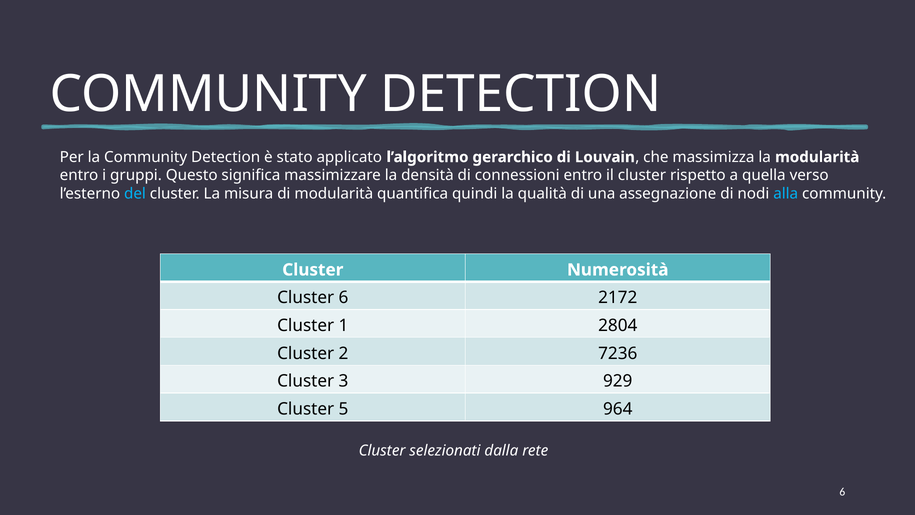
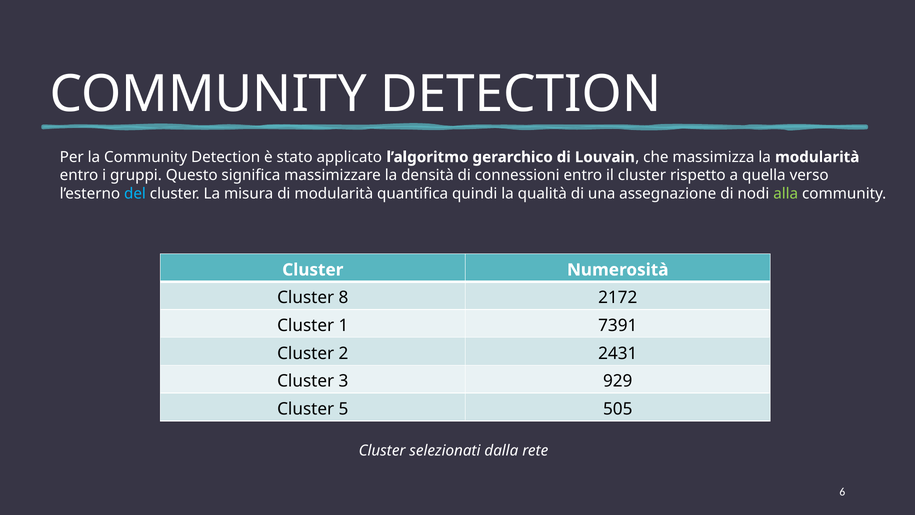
alla colour: light blue -> light green (786, 194)
Cluster 6: 6 -> 8 (343, 298)
2804: 2804 -> 7391 (618, 325)
7236: 7236 -> 2431 (618, 353)
964: 964 -> 505 (618, 409)
